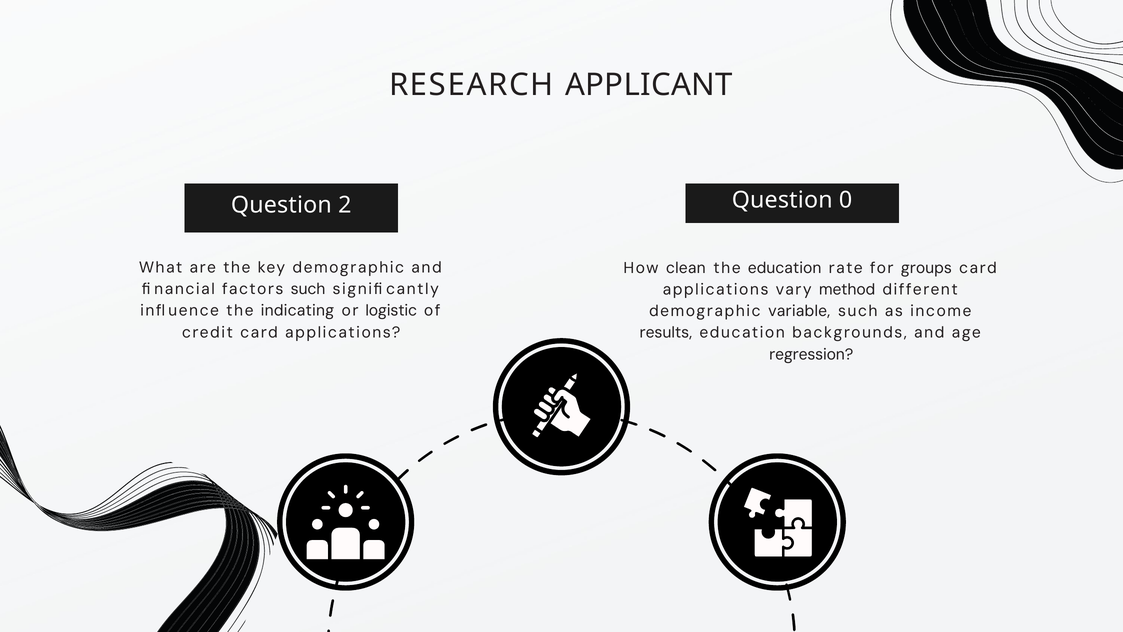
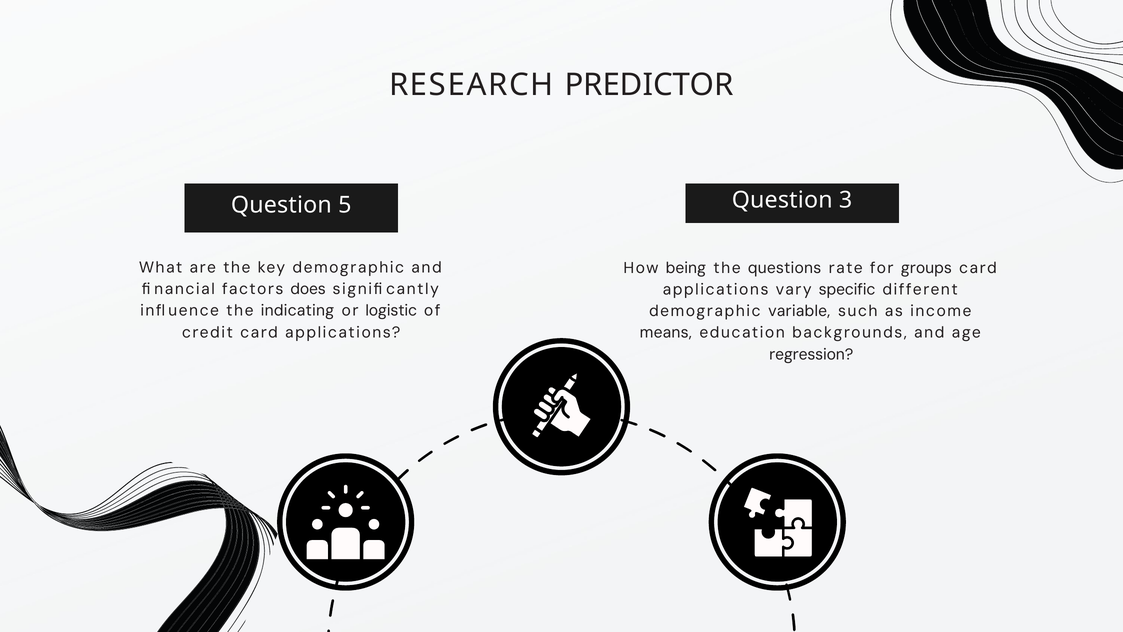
APPLICANT: APPLICANT -> PREDICTOR (649, 85)
0: 0 -> 3 (846, 200)
2: 2 -> 5 (345, 205)
clean: clean -> being (686, 268)
the education: education -> questions (785, 268)
factors such: such -> does (308, 289)
method: method -> specific (847, 289)
results: results -> means (666, 333)
